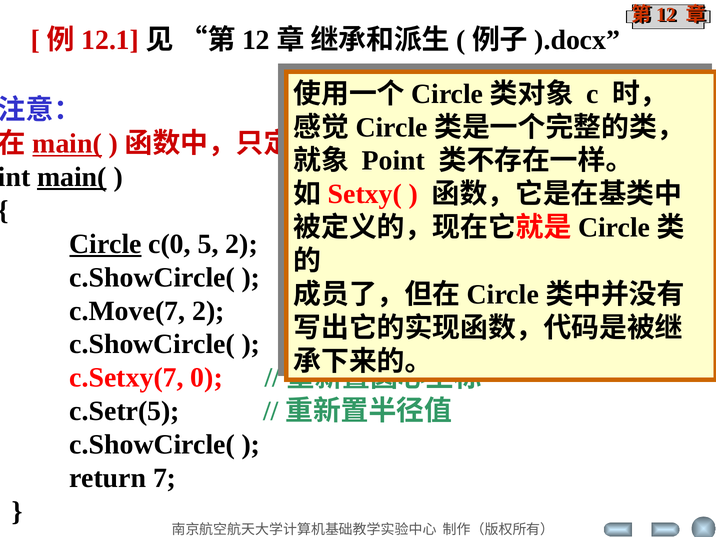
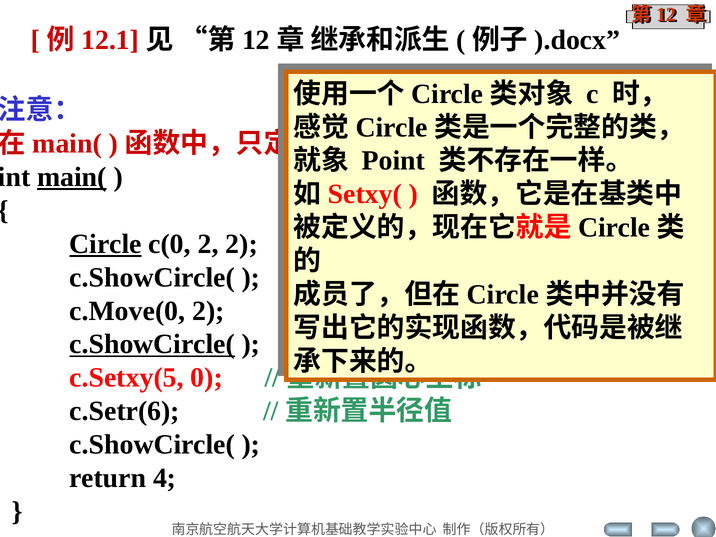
main( underline: present -> none (67, 144)
c(0 5: 5 -> 2 (208, 244)
c.Move(7: c.Move(7 -> c.Move(0 (127, 311)
c.ShowCircle( underline: none -> present (152, 344)
c.Setxy(7: c.Setxy(7 -> c.Setxy(5 (127, 378)
c.Setr(5: c.Setr(5 -> c.Setr(6 (125, 411)
7: 7 -> 4 (165, 478)
